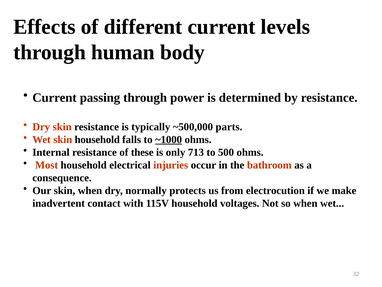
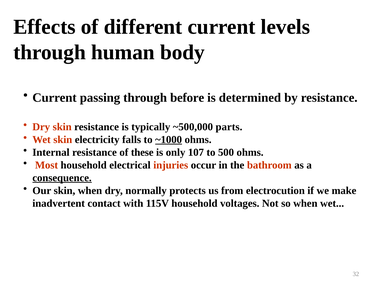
power: power -> before (187, 97)
skin household: household -> electricity (97, 139)
713: 713 -> 107 (196, 152)
consequence underline: none -> present (62, 178)
